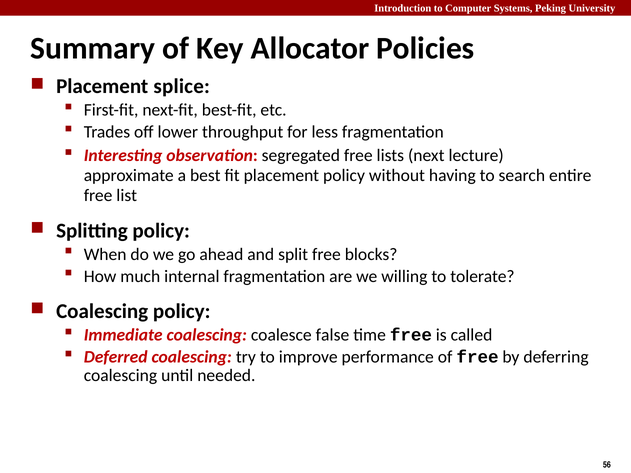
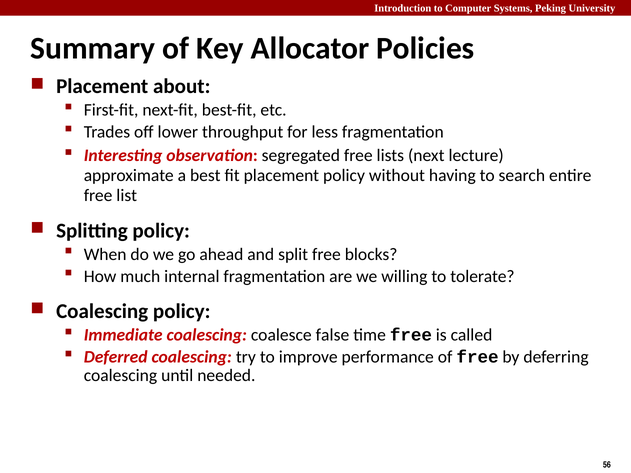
splice: splice -> about (182, 87)
